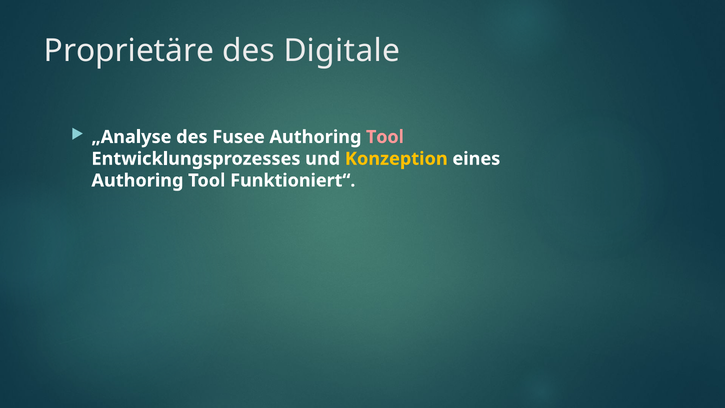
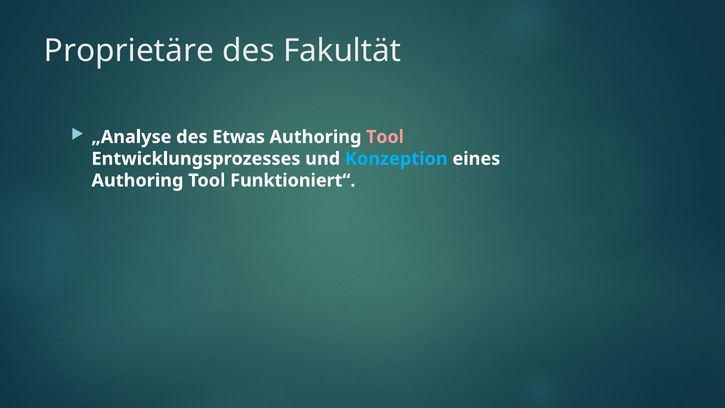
Digitale: Digitale -> Fakultät (342, 51)
Fusee: Fusee -> Etwas (239, 137)
Konzeption colour: yellow -> light blue (396, 159)
